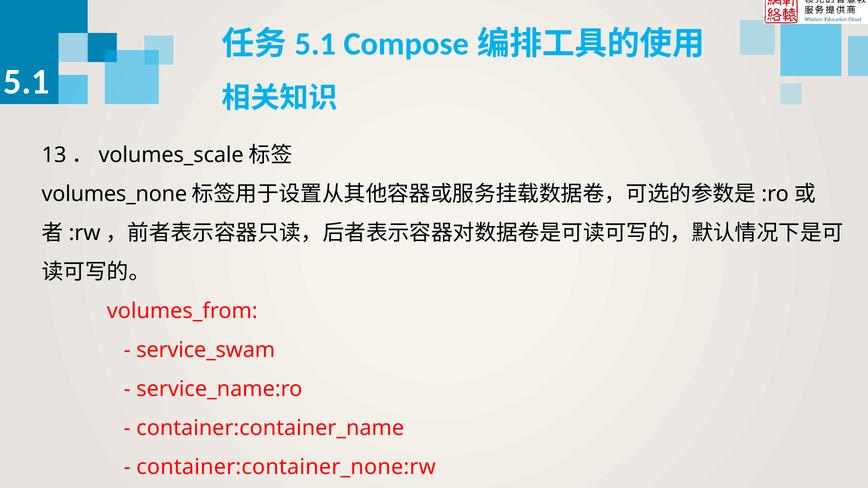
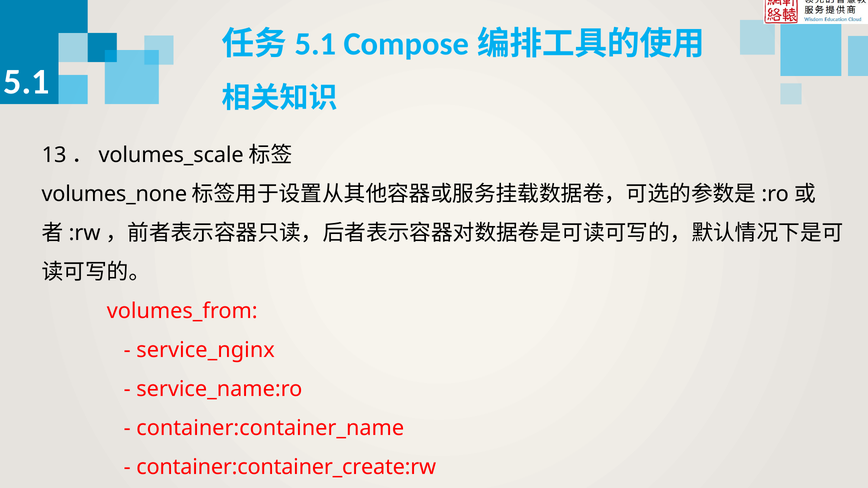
service_swam: service_swam -> service_nginx (206, 350)
container:container_none:rw: container:container_none:rw -> container:container_create:rw (286, 467)
